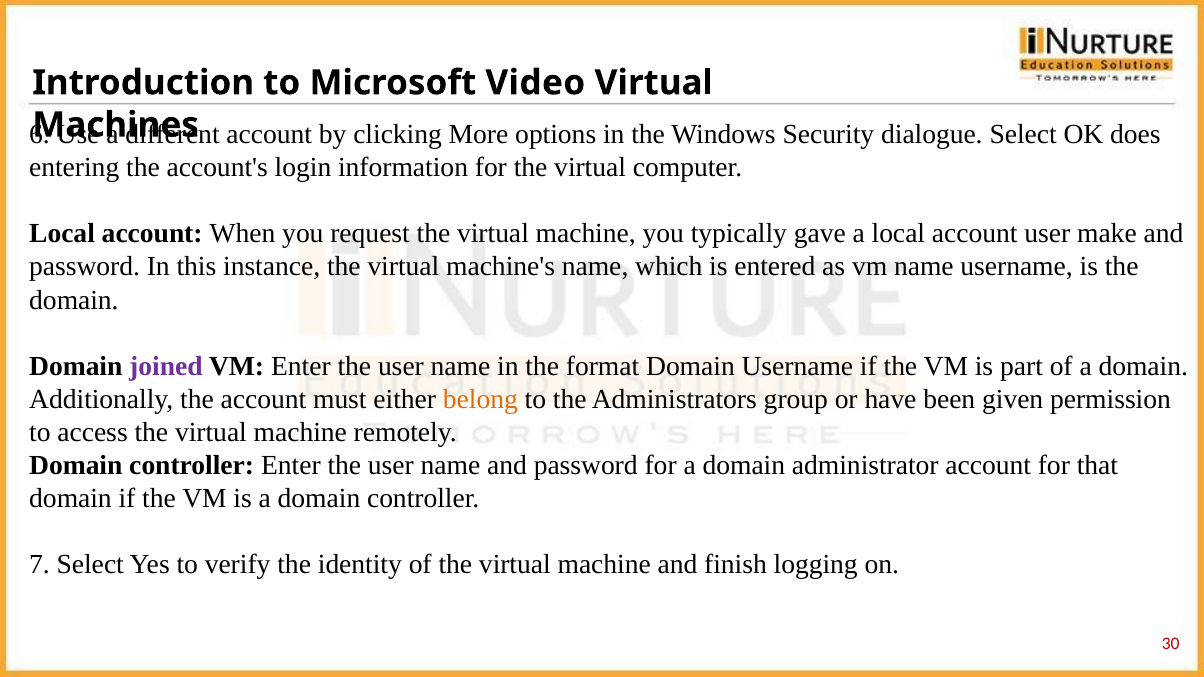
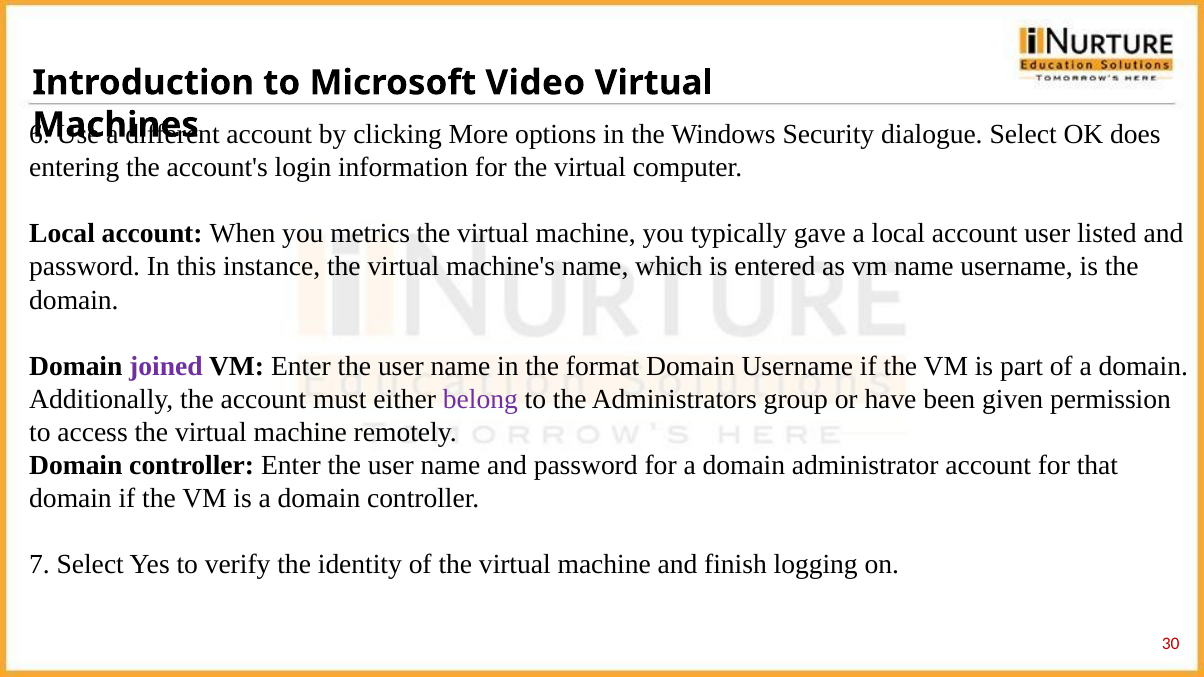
request: request -> metrics (370, 234)
make: make -> listed (1107, 234)
belong colour: orange -> purple (480, 399)
